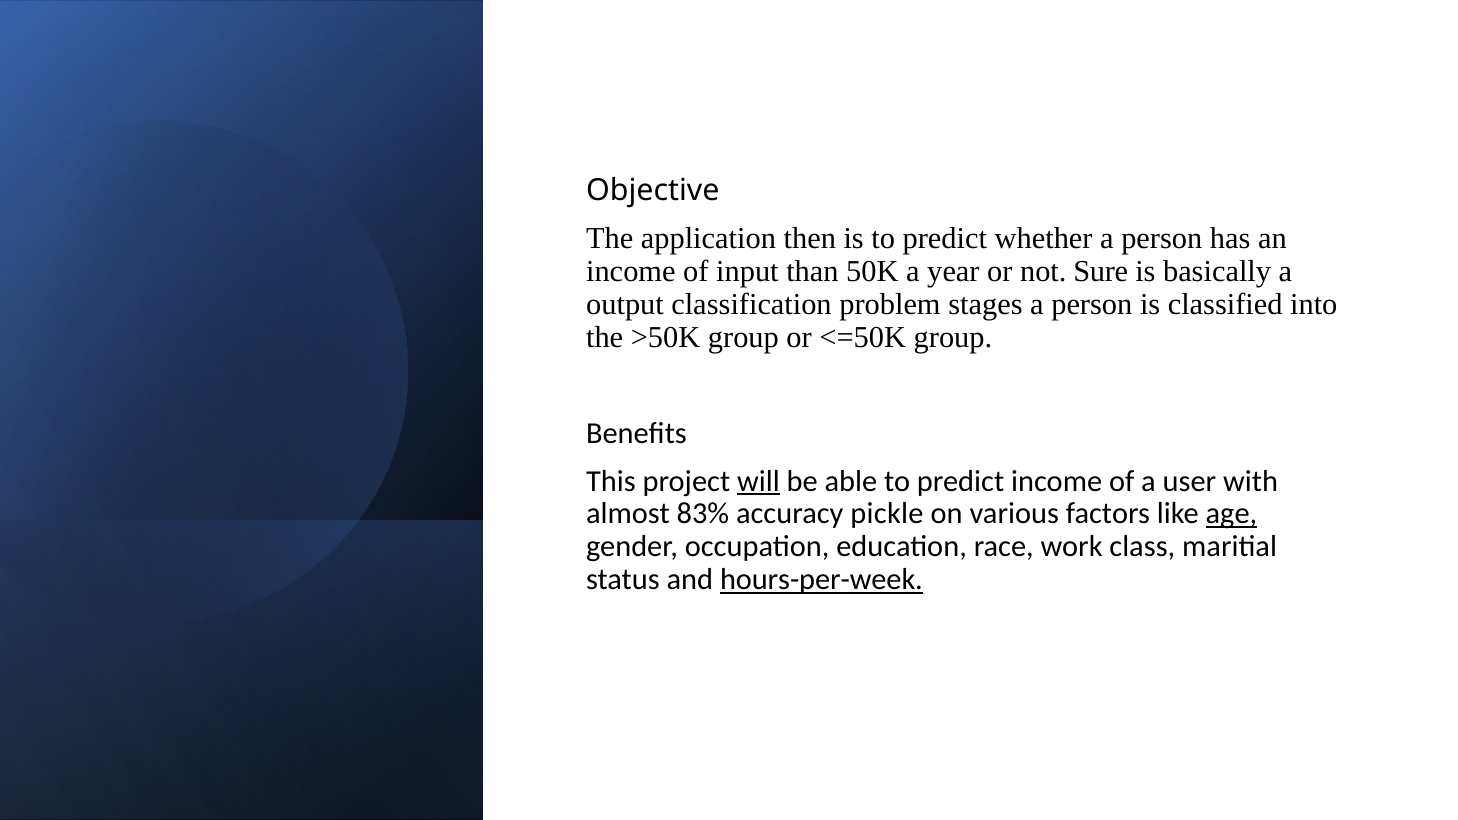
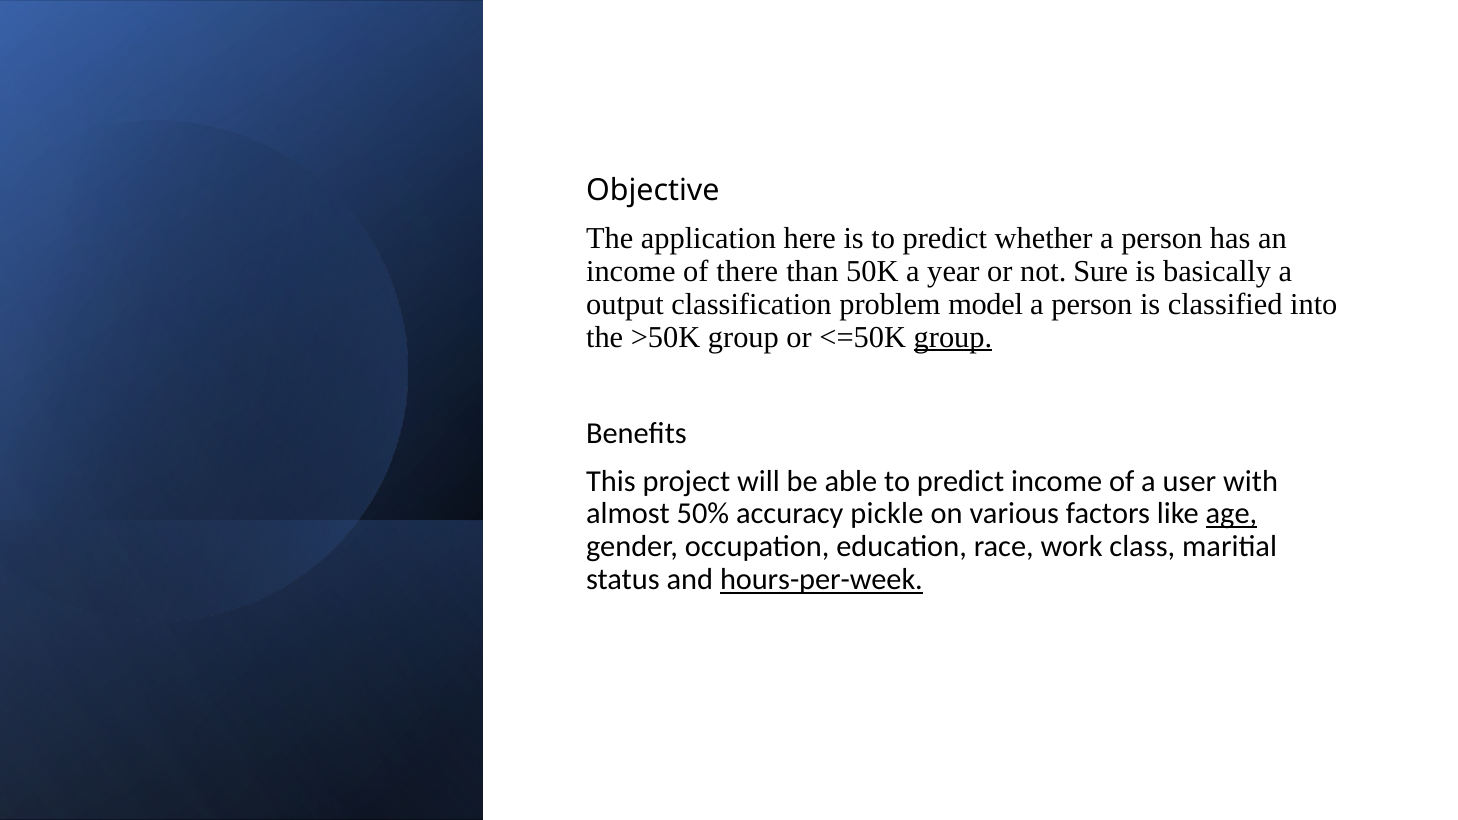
then: then -> here (810, 239)
input: input -> there (747, 271)
stages: stages -> model (986, 304)
group underline: none -> present (953, 337)
will underline: present -> none (758, 481)
83%: 83% -> 50% (703, 514)
